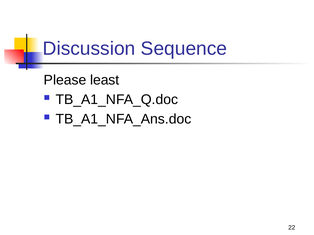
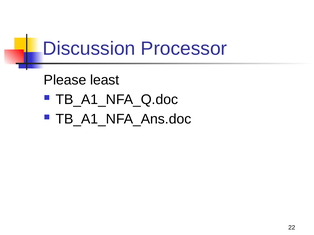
Sequence: Sequence -> Processor (184, 49)
